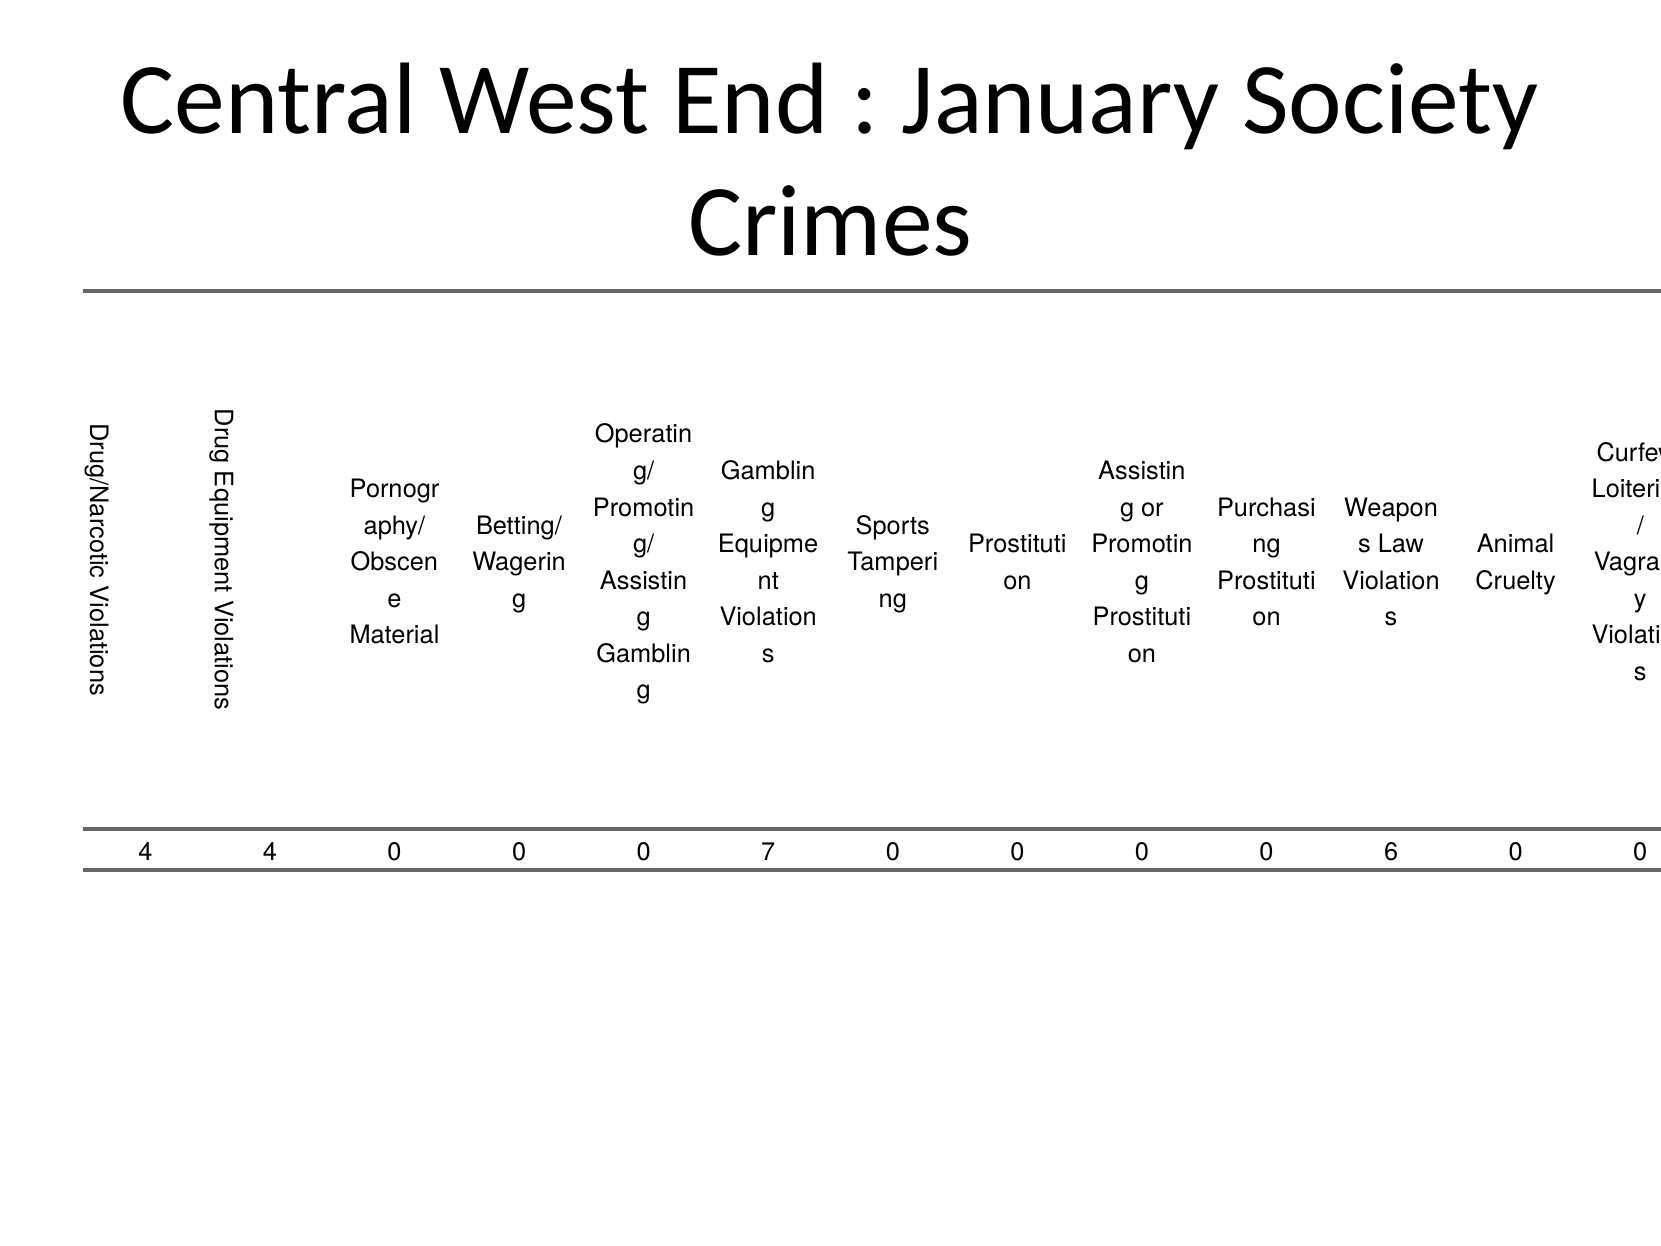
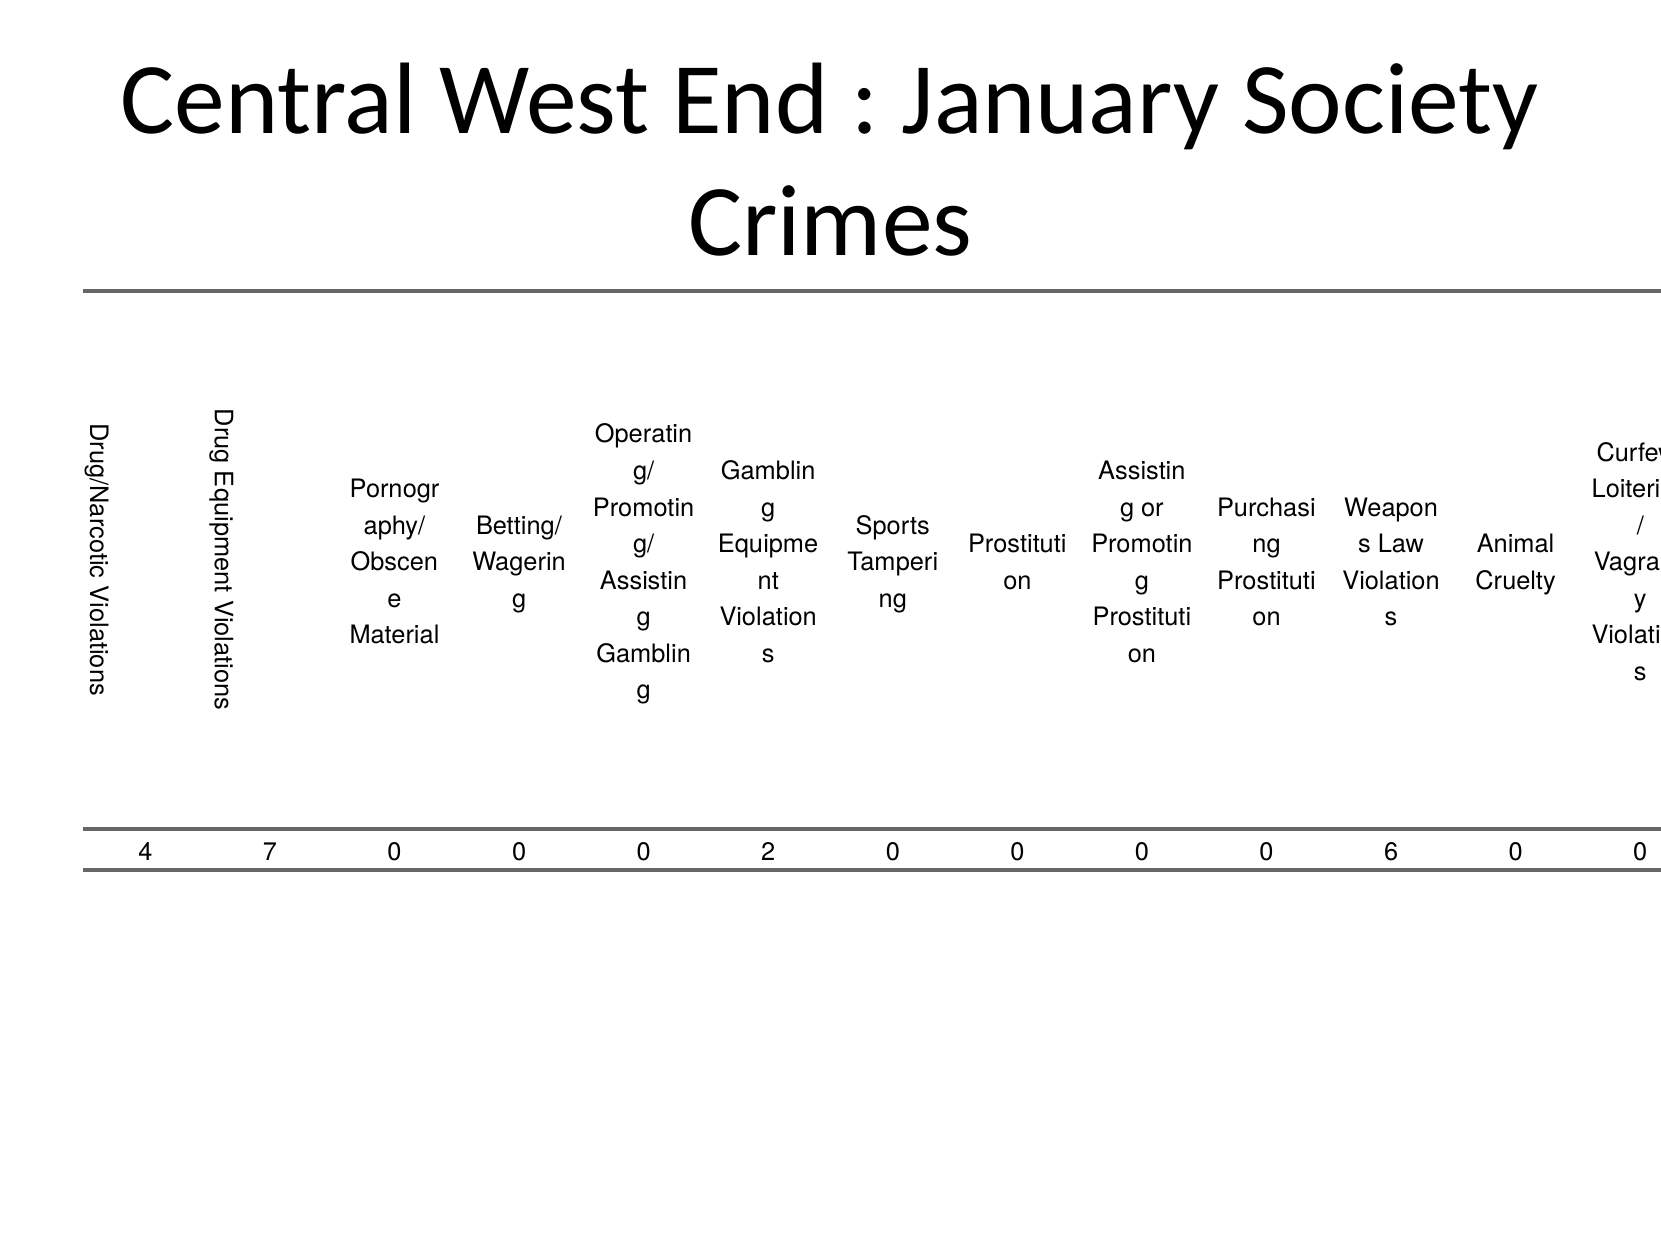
4 4: 4 -> 7 (270, 852)
0 0 0 7: 7 -> 2 (768, 852)
